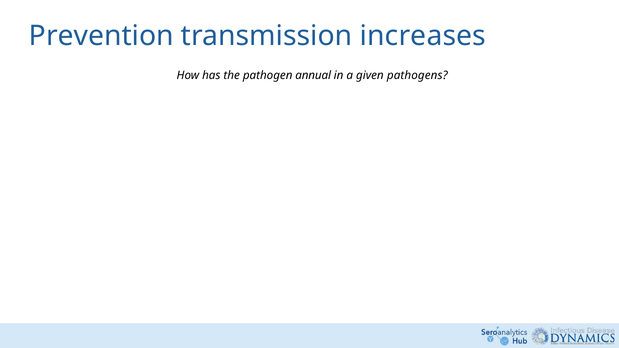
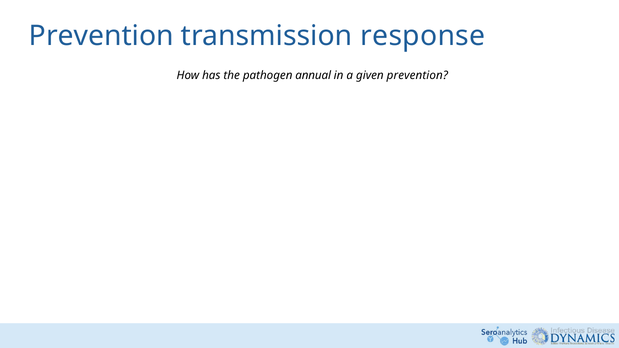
increases: increases -> response (423, 36)
given pathogens: pathogens -> prevention (417, 76)
